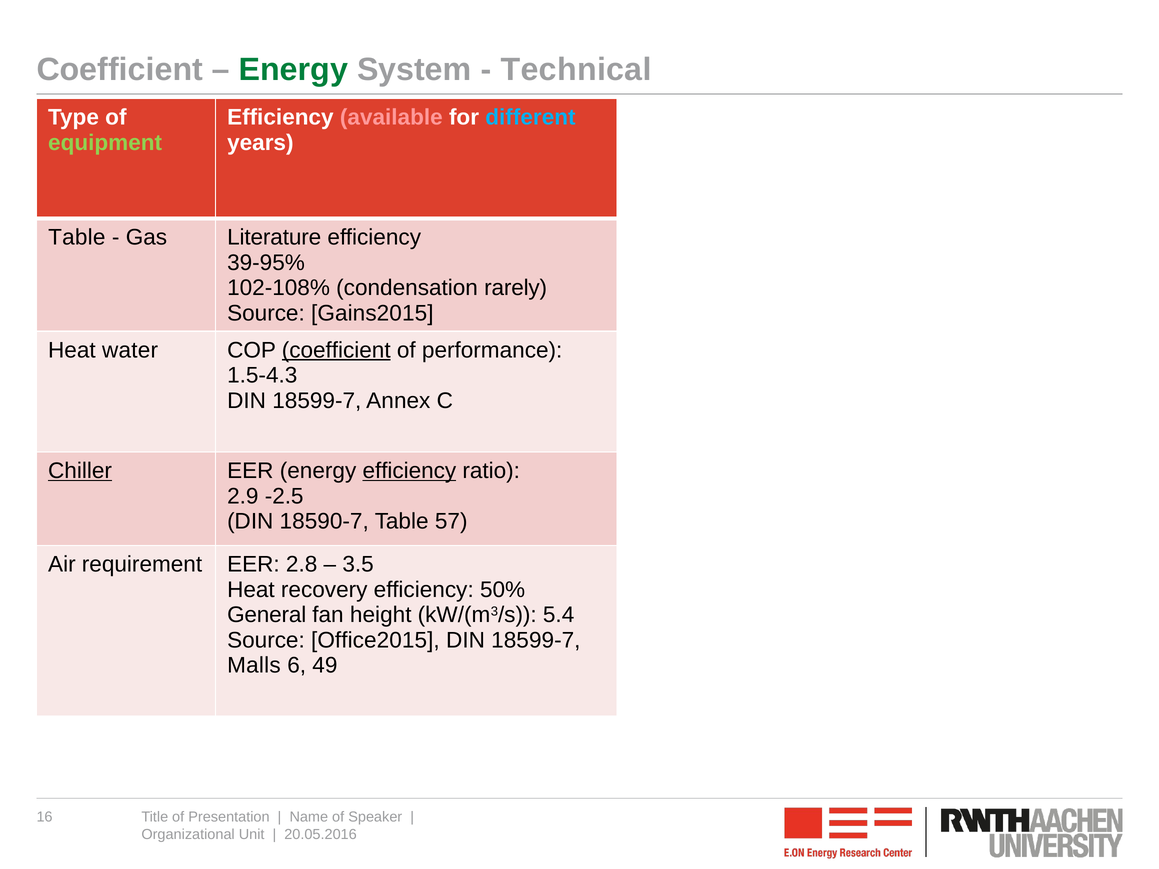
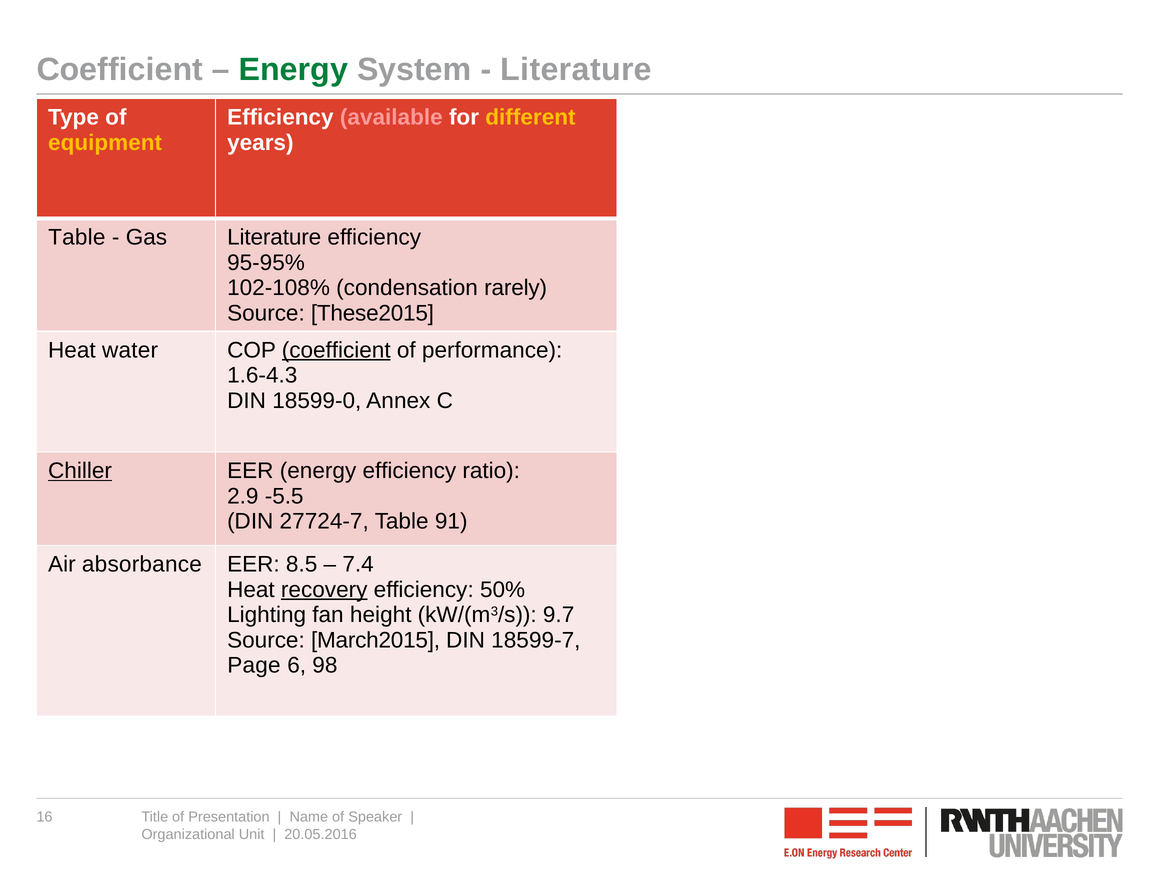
Technical: Technical -> Literature (576, 70)
different colour: light blue -> yellow (530, 117)
equipment colour: light green -> yellow (105, 143)
39-95%: 39-95% -> 95-95% (266, 263)
Gains2015: Gains2015 -> These2015 (372, 313)
1.5-4.3: 1.5-4.3 -> 1.6-4.3 (262, 376)
18599-7: 18599-7 -> 18599-0 (317, 401)
efficiency underline: present -> none (409, 471)
-2.5: -2.5 -> -5.5 (284, 496)
18590-7: 18590-7 -> 27724-7 (324, 522)
57: 57 -> 91 (451, 522)
requirement: requirement -> absorbance (142, 564)
2.8: 2.8 -> 8.5 (302, 564)
3.5: 3.5 -> 7.4 (358, 564)
recovery underline: none -> present (324, 590)
General: General -> Lighting (267, 615)
5.4: 5.4 -> 9.7 (559, 615)
Office2015: Office2015 -> March2015 (376, 640)
Malls: Malls -> Page (254, 666)
49: 49 -> 98 (325, 666)
